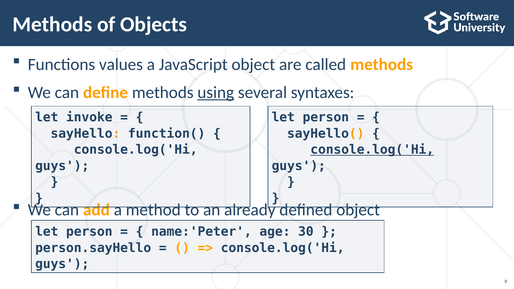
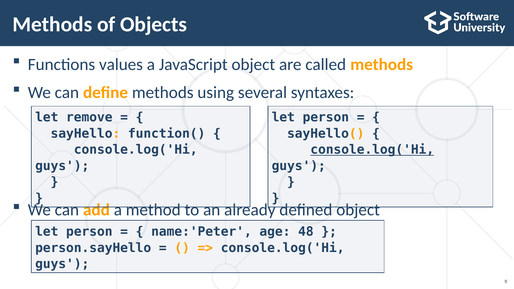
using underline: present -> none (216, 92)
invoke: invoke -> remove (89, 117)
30: 30 -> 48 (306, 232)
